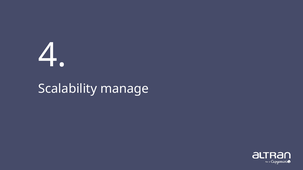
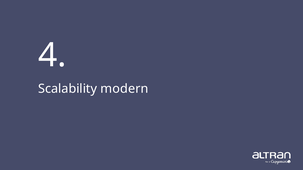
manage: manage -> modern (124, 89)
